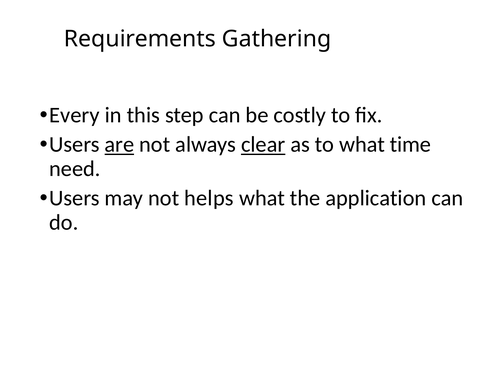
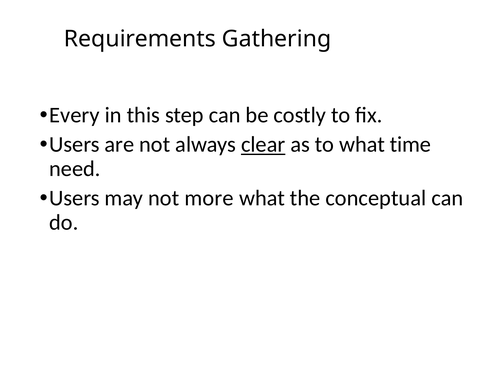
are underline: present -> none (119, 145)
helps: helps -> more (209, 198)
application: application -> conceptual (376, 198)
